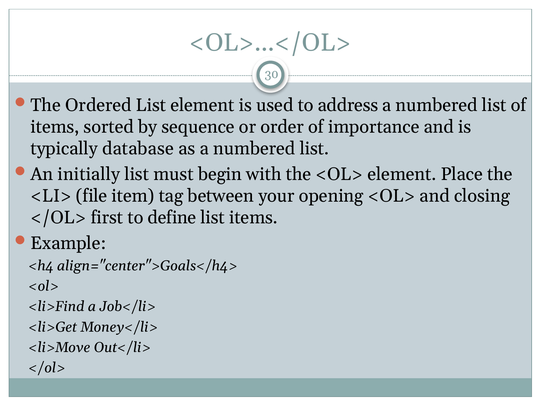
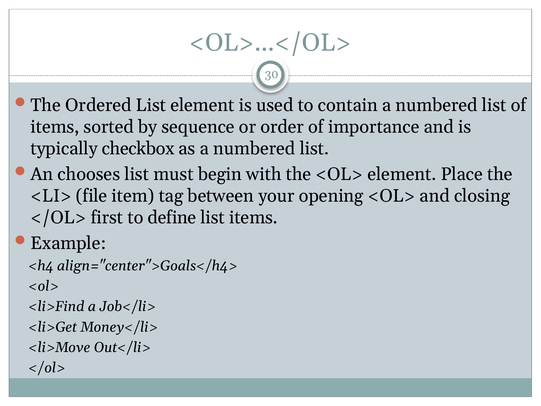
address: address -> contain (348, 105)
database: database -> checkbox (138, 148)
initially: initially -> chooses (89, 174)
